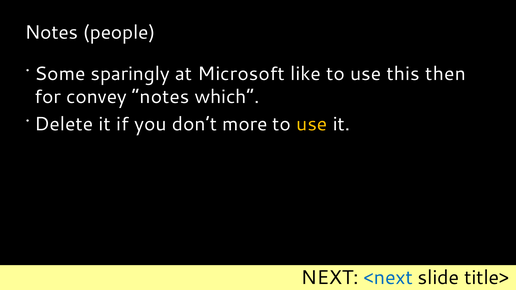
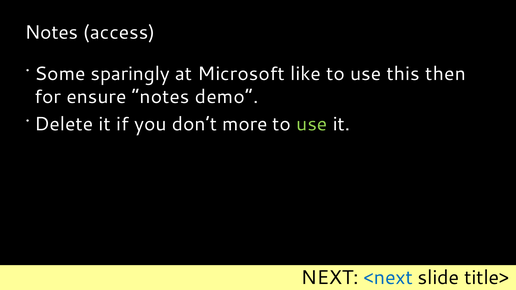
people: people -> access (119, 32)
convey: convey -> ensure (96, 97)
which: which -> demo (227, 97)
use colour: yellow -> light green (312, 124)
